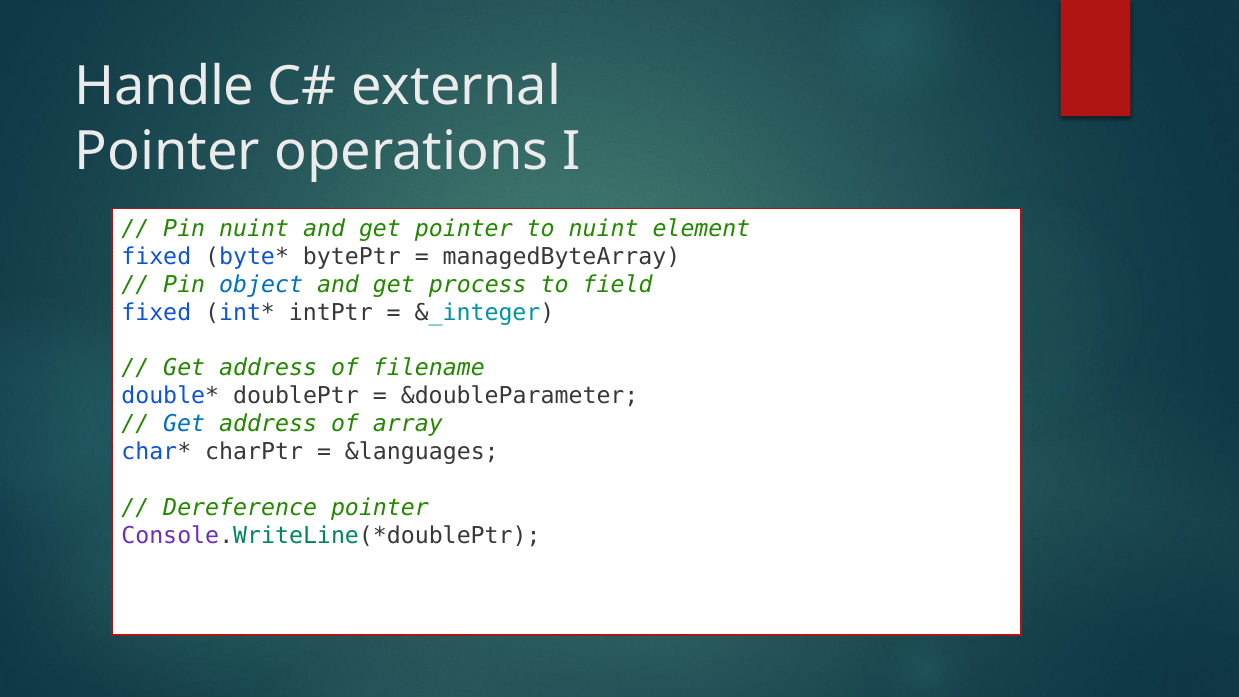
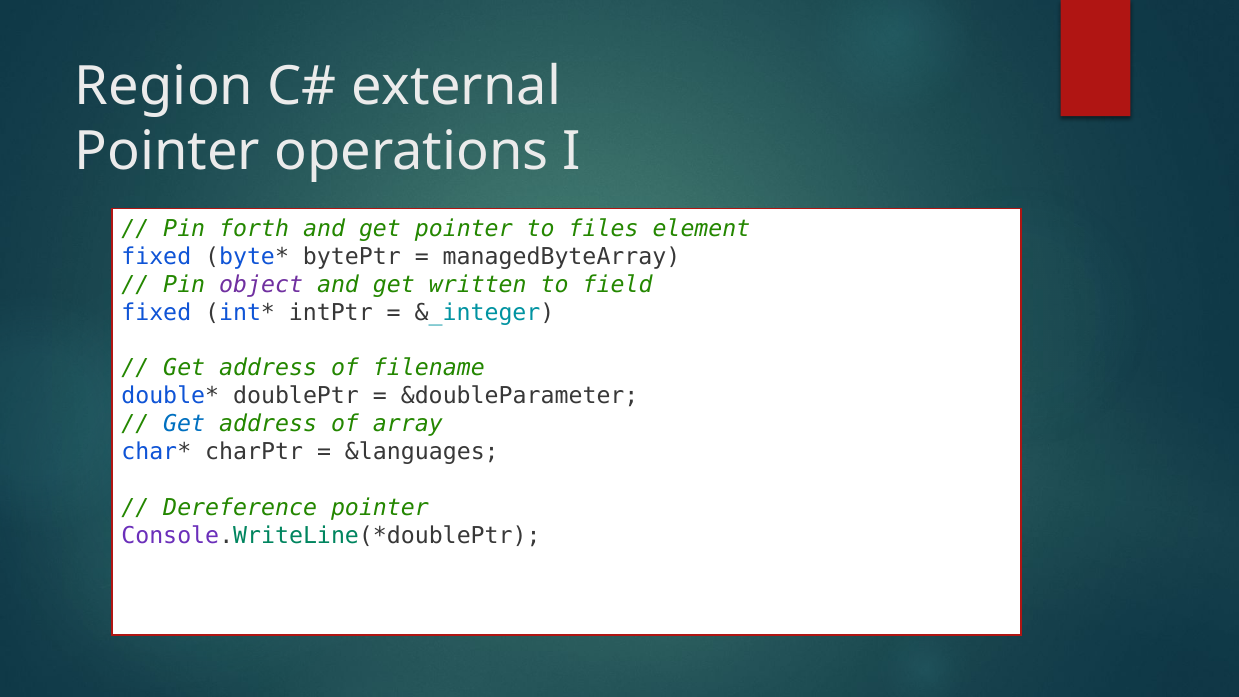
Handle: Handle -> Region (164, 87)
Pin nuint: nuint -> forth (254, 229)
to nuint: nuint -> files (604, 229)
object colour: blue -> purple (261, 285)
process: process -> written (478, 285)
